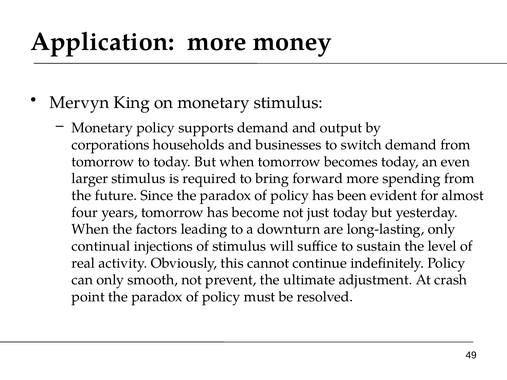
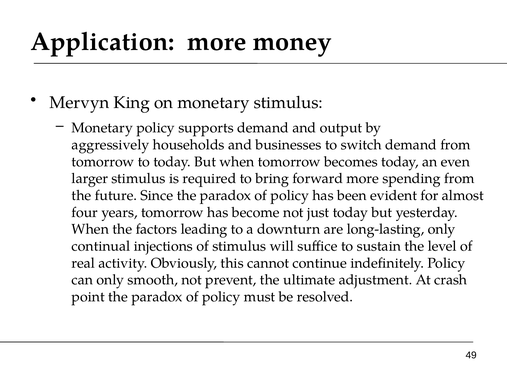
corporations: corporations -> aggressively (110, 145)
